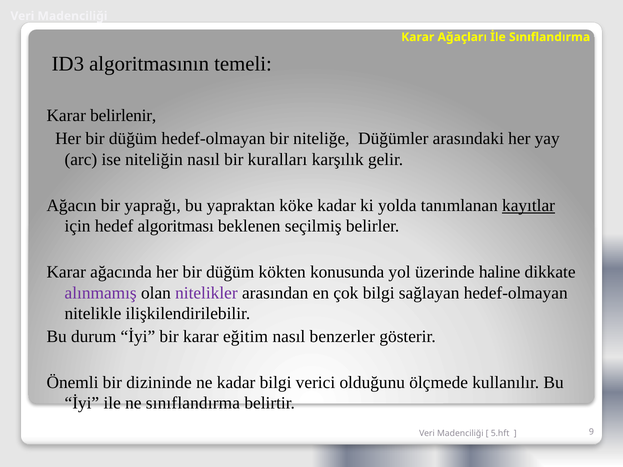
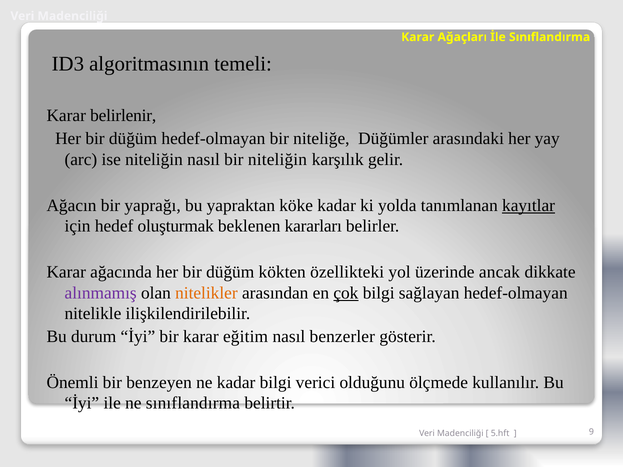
bir kuralları: kuralları -> niteliğin (277, 160)
algoritması: algoritması -> oluşturmak (176, 226)
seçilmiş: seçilmiş -> kararları (313, 226)
konusunda: konusunda -> özellikteki (347, 272)
haline: haline -> ancak (499, 272)
nitelikler colour: purple -> orange (206, 293)
çok underline: none -> present (346, 293)
dizininde: dizininde -> benzeyen (159, 383)
